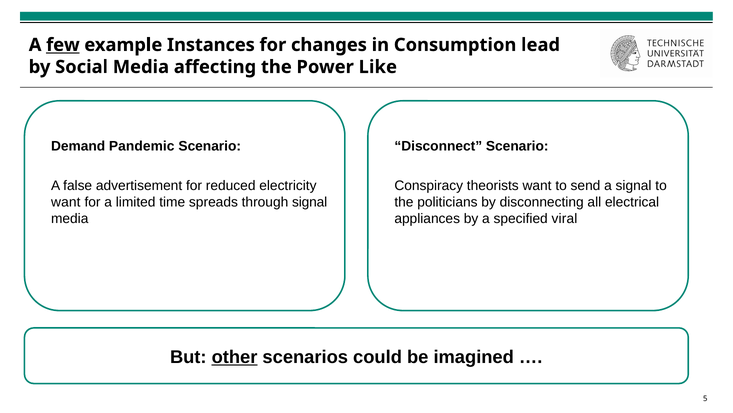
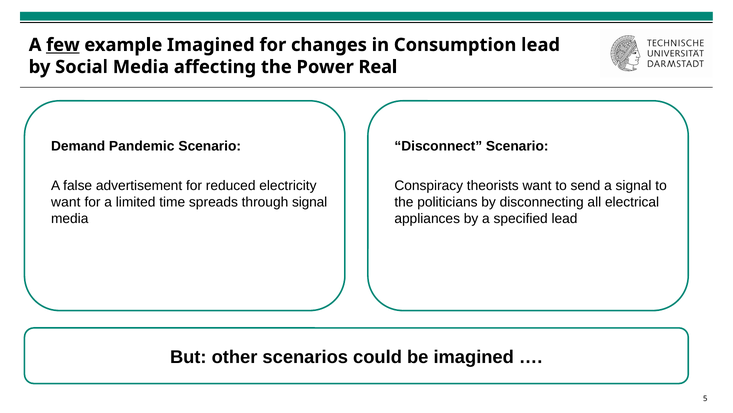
example Instances: Instances -> Imagined (211, 45)
Like: Like -> Real (378, 67)
specified viral: viral -> lead (565, 219)
other underline: present -> none (235, 356)
